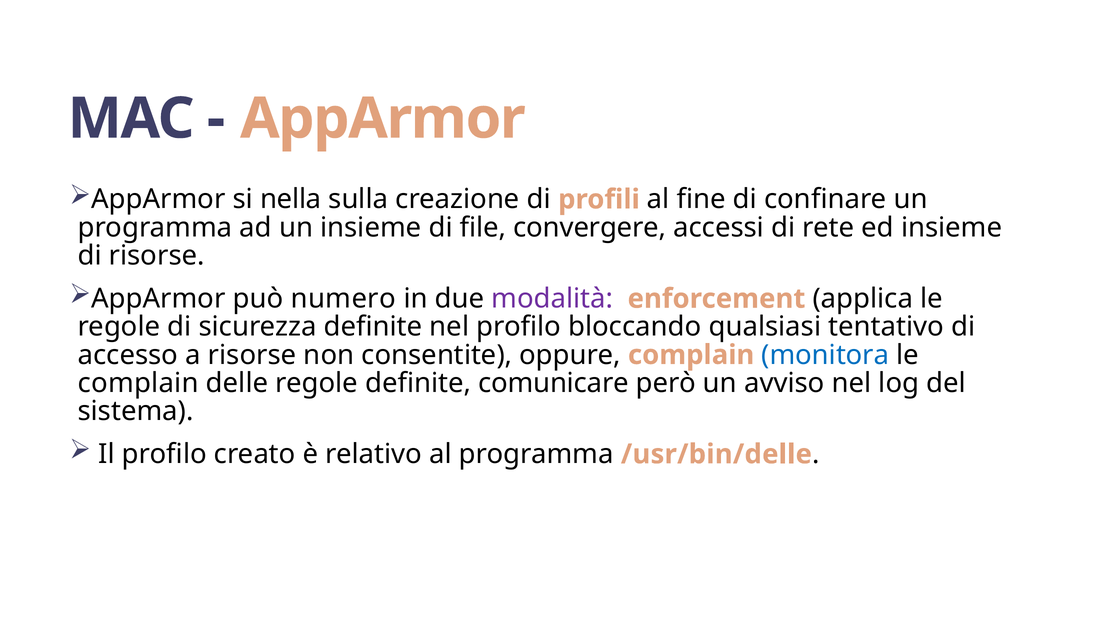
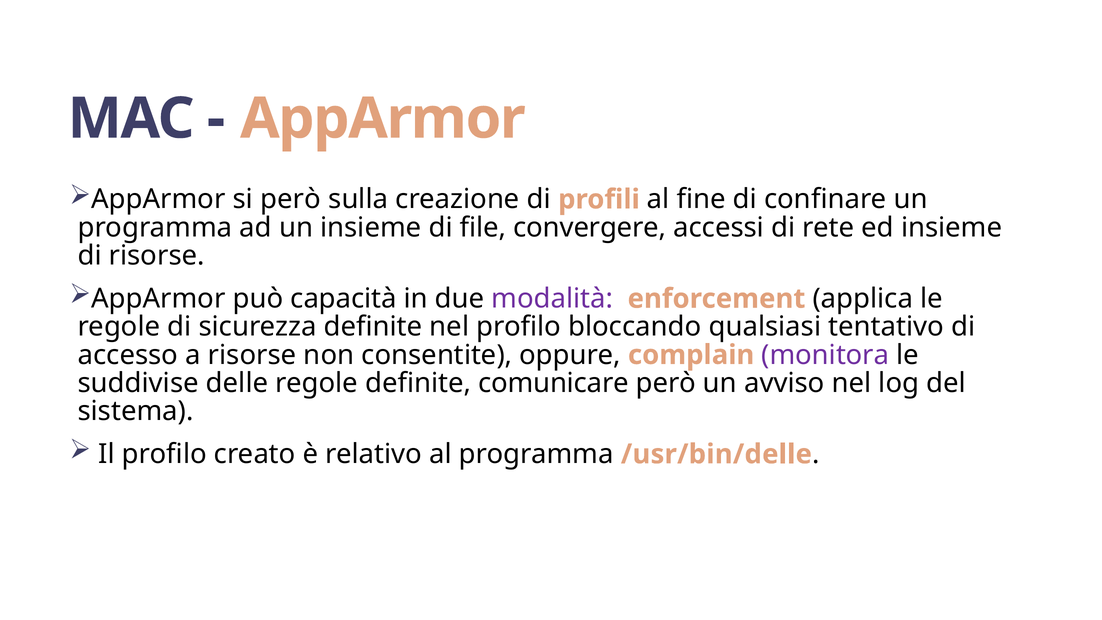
si nella: nella -> però (291, 199)
numero: numero -> capacità (343, 299)
monitora colour: blue -> purple (825, 355)
complain: complain -> suddivise (138, 383)
